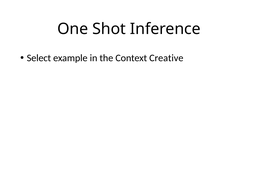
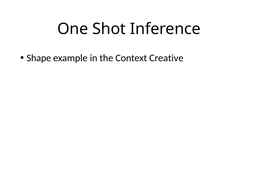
Select: Select -> Shape (39, 58)
